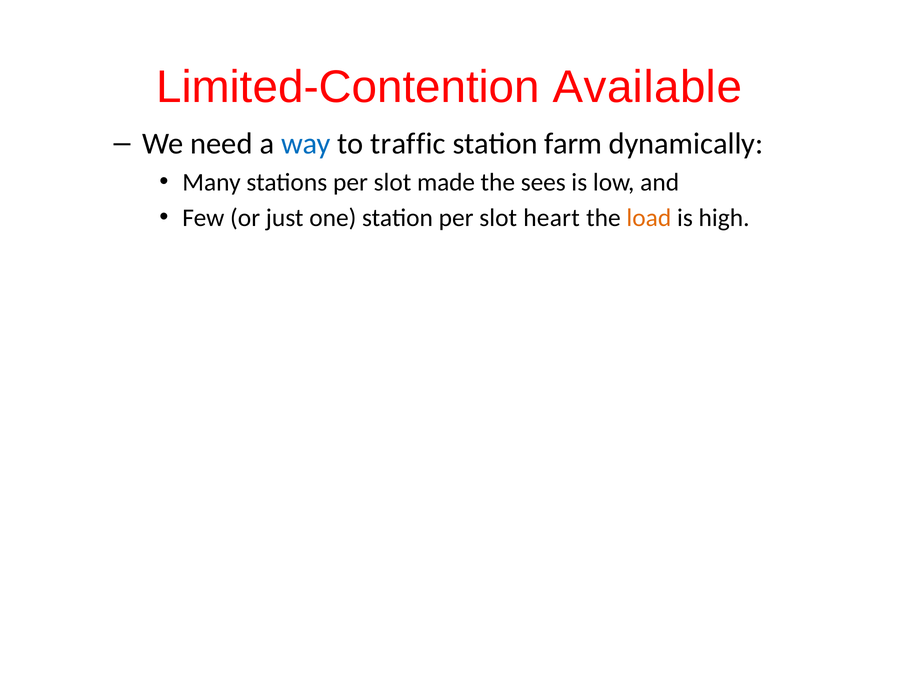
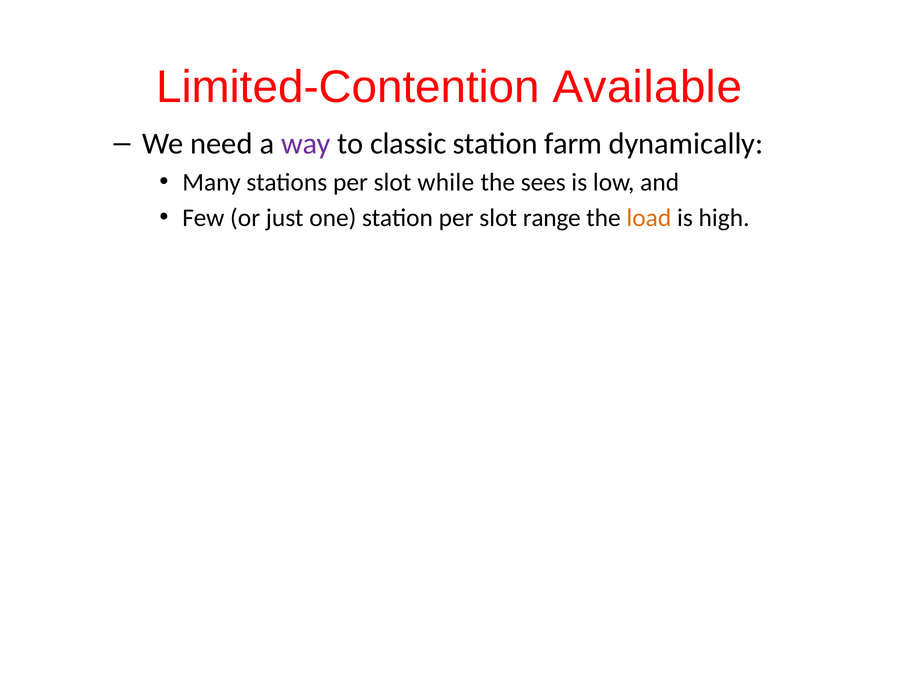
way colour: blue -> purple (306, 144)
traffic: traffic -> classic (408, 144)
made: made -> while (446, 182)
heart: heart -> range (552, 218)
